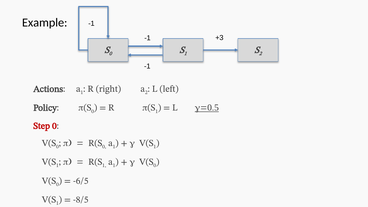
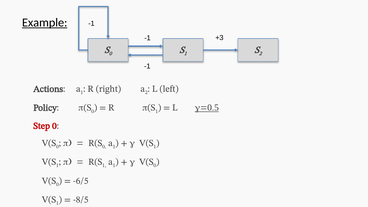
Example underline: none -> present (45, 23)
